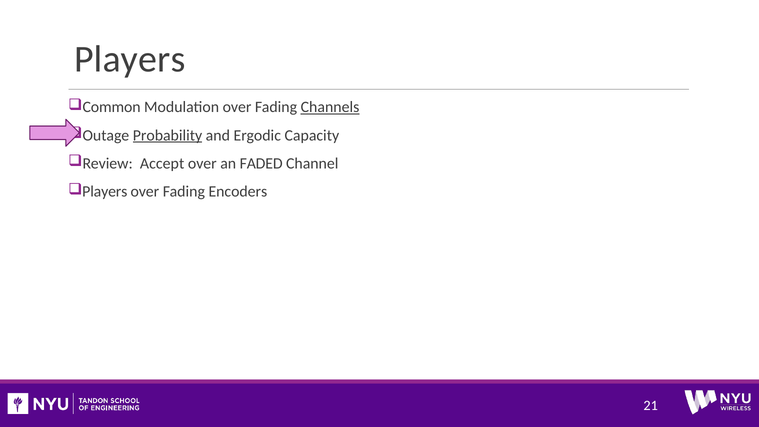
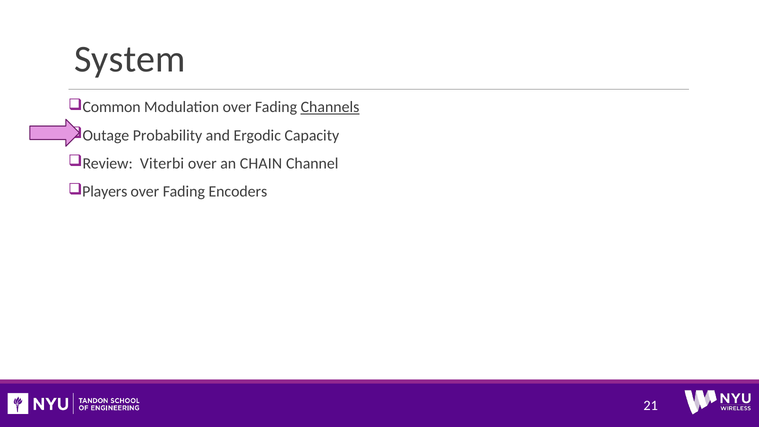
Players: Players -> System (130, 59)
Probability underline: present -> none (167, 135)
Accept: Accept -> Viterbi (162, 163)
FADED: FADED -> CHAIN (261, 163)
